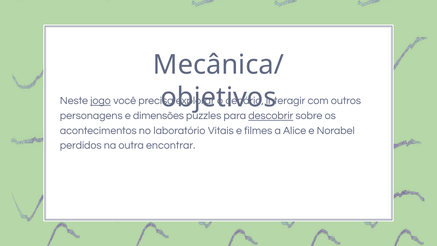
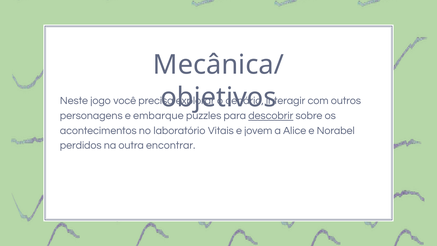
jogo underline: present -> none (101, 101)
dimensões: dimensões -> embarque (158, 116)
filmes: filmes -> jovem (258, 130)
